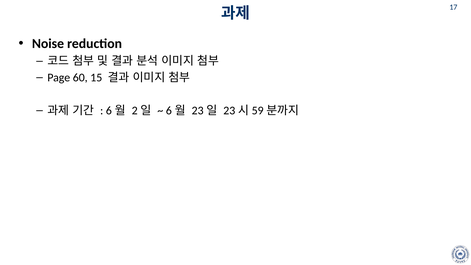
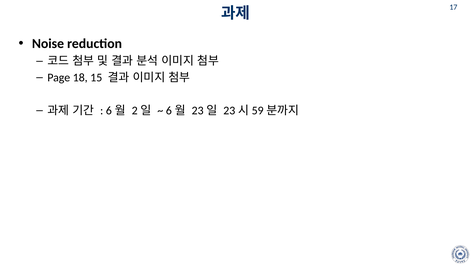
60: 60 -> 18 (80, 78)
